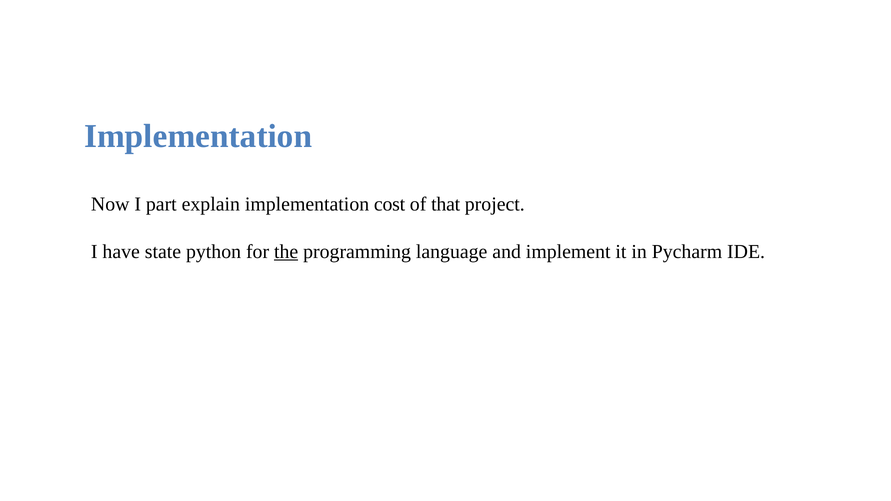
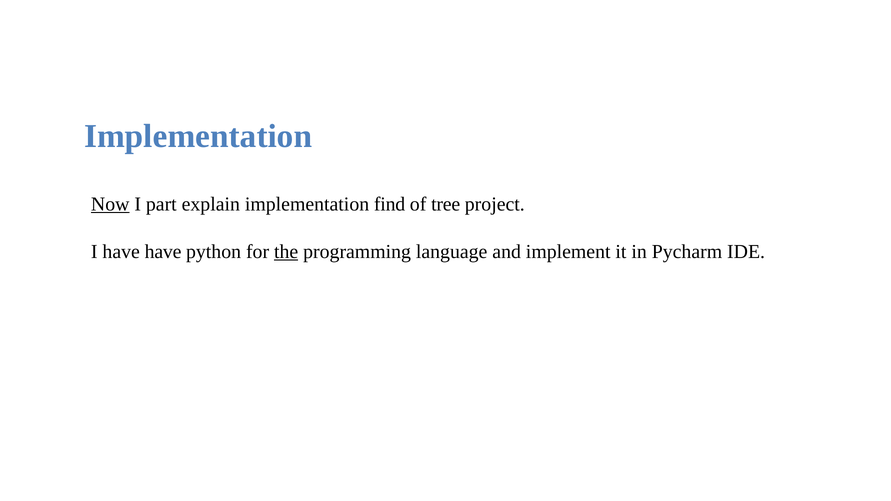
Now underline: none -> present (110, 204)
cost: cost -> find (390, 204)
that: that -> tree (446, 204)
have state: state -> have (163, 252)
